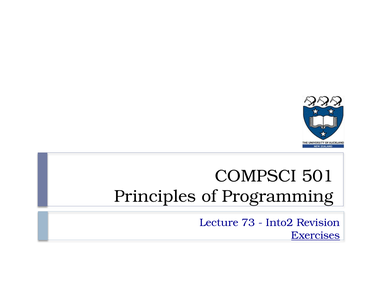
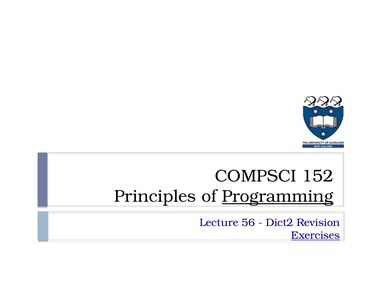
501: 501 -> 152 (318, 176)
Programming underline: none -> present (278, 196)
73: 73 -> 56 (248, 222)
Into2: Into2 -> Dict2 (280, 222)
